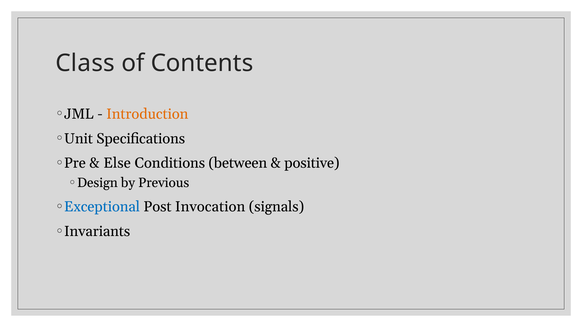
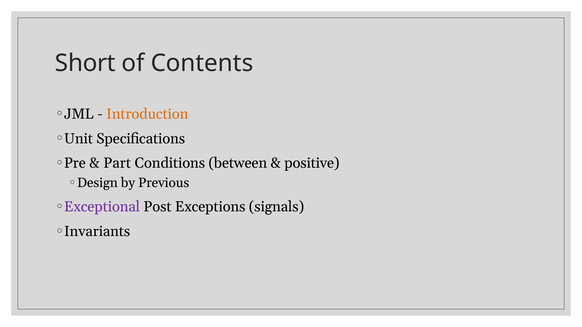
Class: Class -> Short (85, 63)
Else: Else -> Part (117, 163)
Exceptional colour: blue -> purple (102, 207)
Invocation: Invocation -> Exceptions (210, 207)
